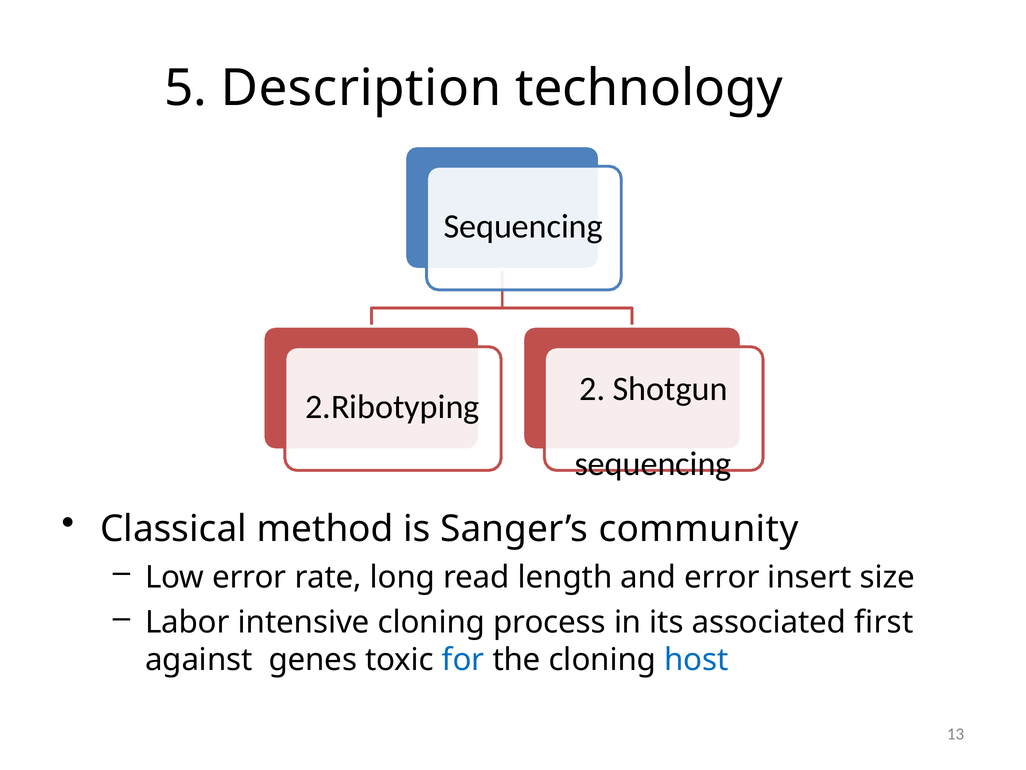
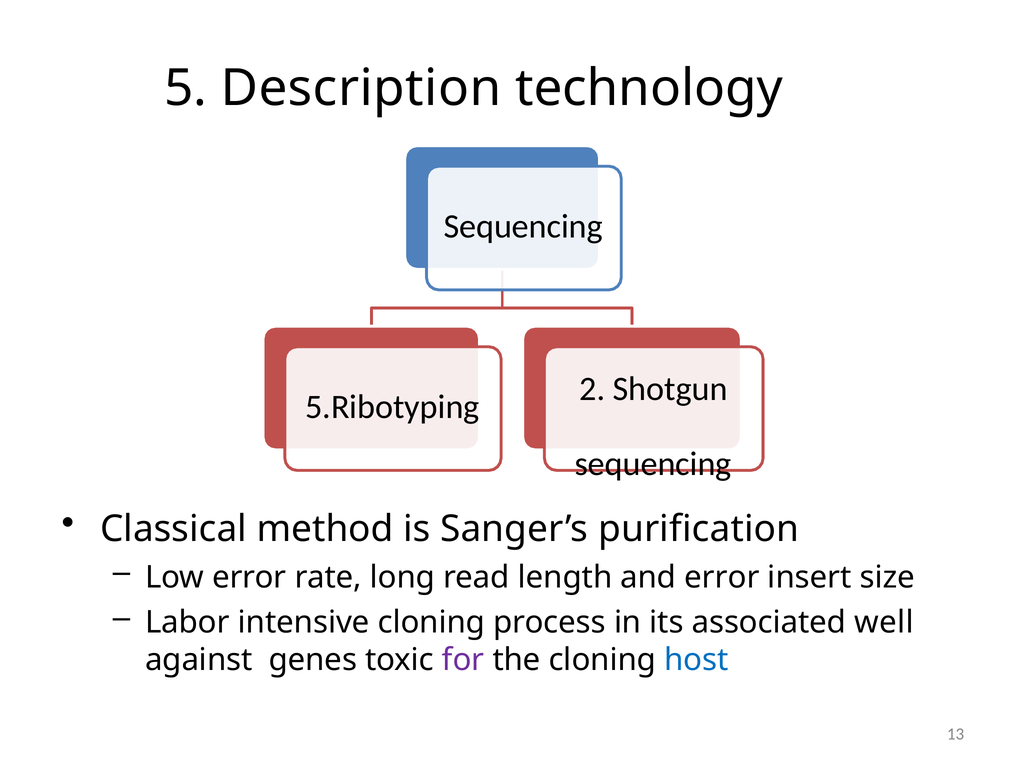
2.Ribotyping: 2.Ribotyping -> 5.Ribotyping (392, 407)
community: community -> purification (699, 529)
first: first -> well (884, 622)
for colour: blue -> purple (463, 660)
